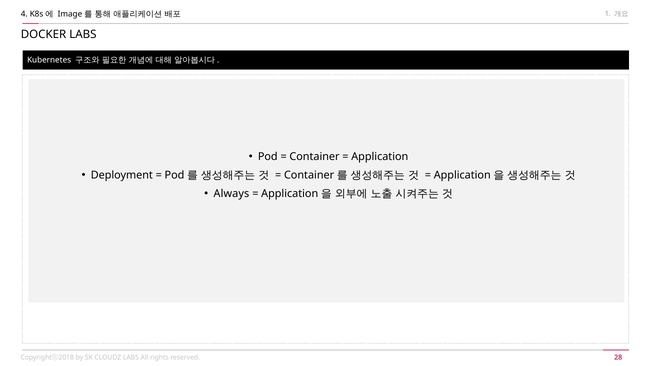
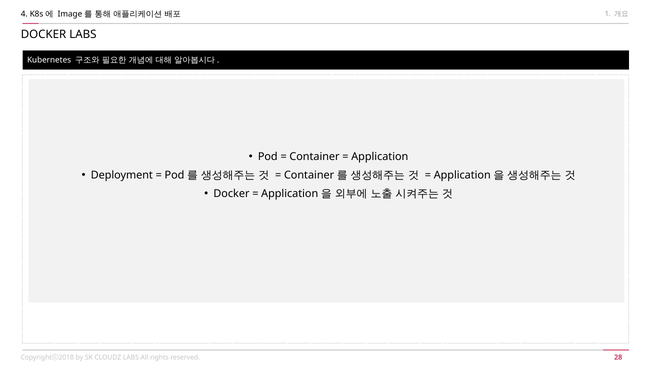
Always: Always -> Docker (231, 194)
